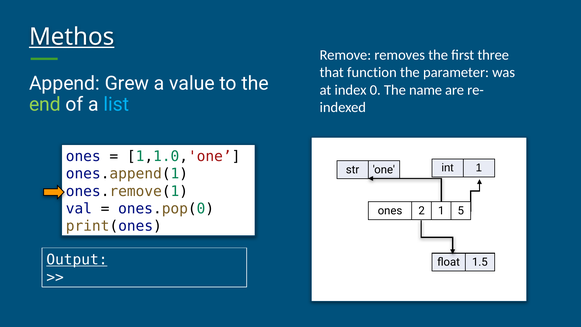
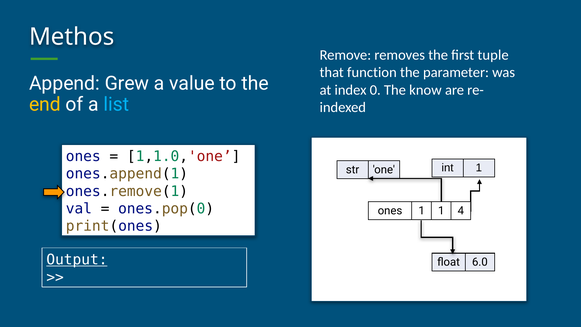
Methos underline: present -> none (72, 37)
three: three -> tuple (493, 55)
name: name -> know (425, 90)
end colour: light green -> yellow (45, 104)
ones 2: 2 -> 1 (422, 211)
5: 5 -> 4 (461, 211)
1.5: 1.5 -> 6.0 (480, 262)
